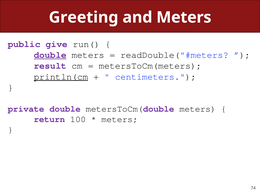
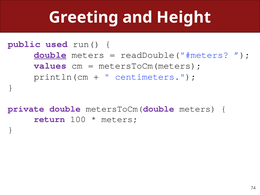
and Meters: Meters -> Height (184, 17)
give: give -> used (57, 44)
result: result -> values (50, 66)
println(cm underline: present -> none (61, 77)
